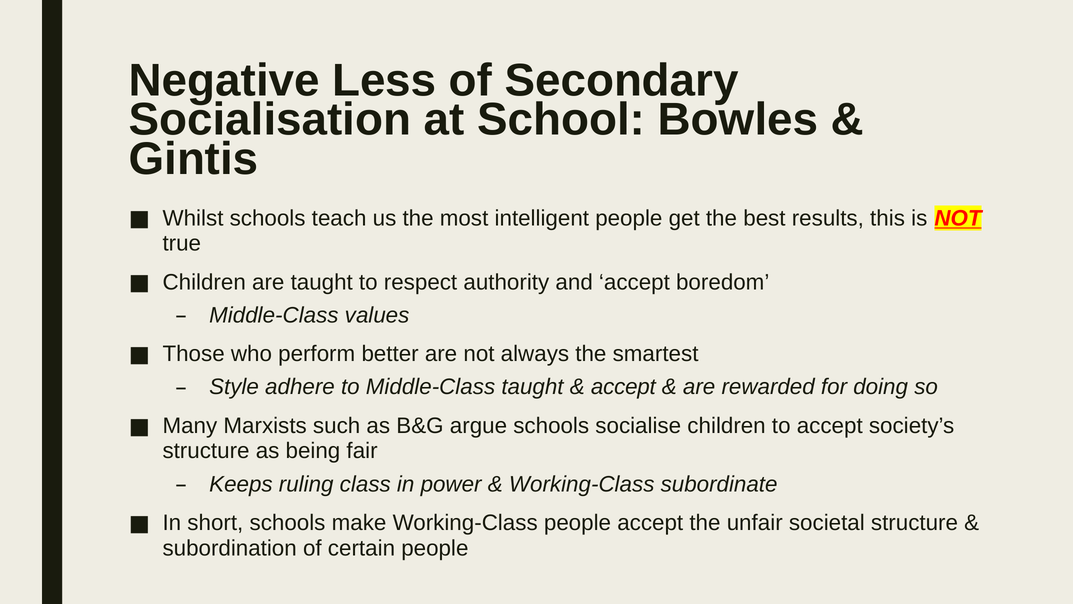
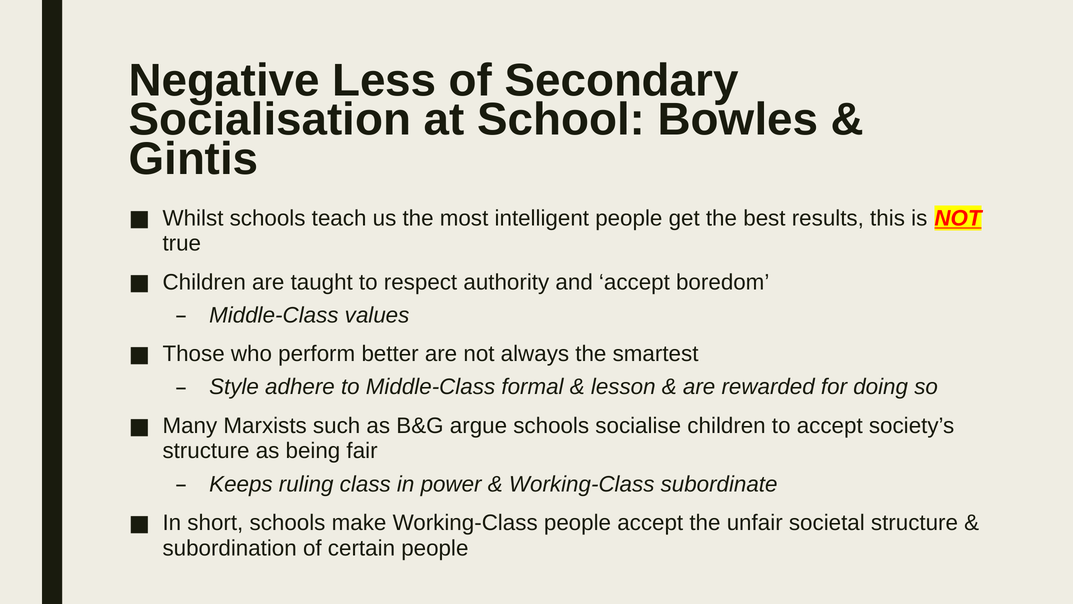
Middle-Class taught: taught -> formal (532, 387)
accept: accept -> lesson (623, 387)
